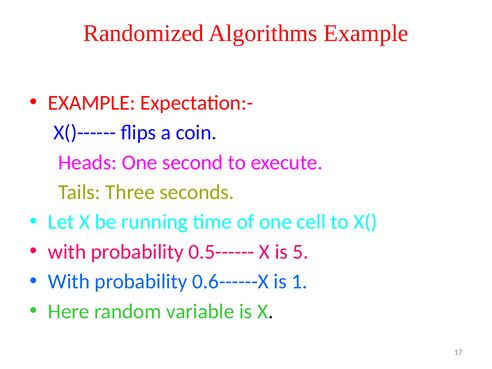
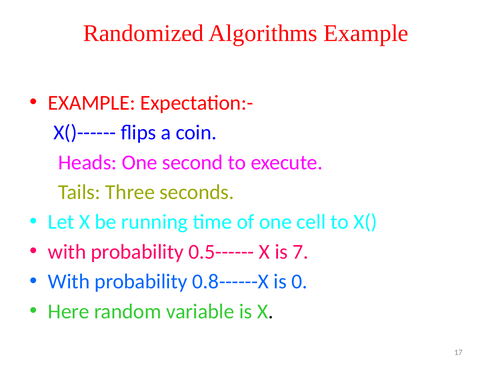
5: 5 -> 7 (301, 252)
0.6------X: 0.6------X -> 0.8------X (231, 282)
1: 1 -> 0 (300, 282)
